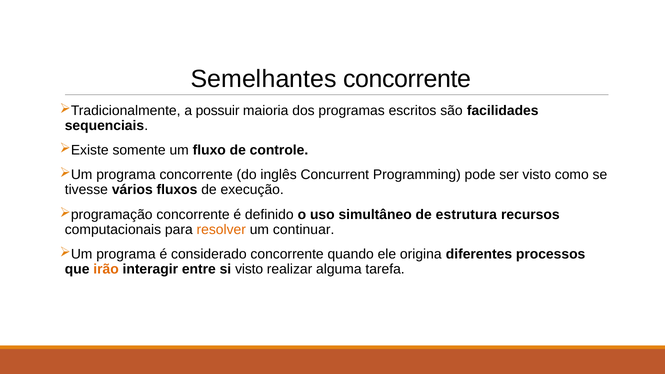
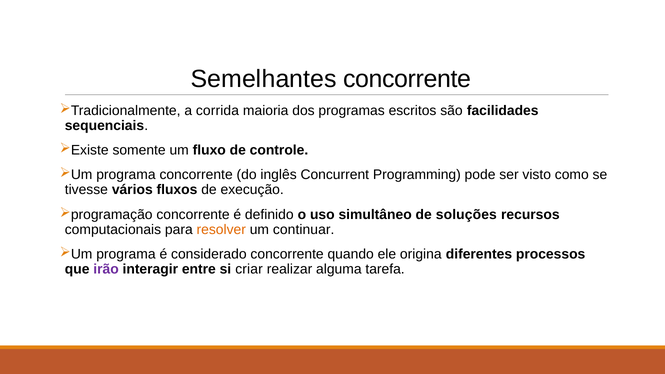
possuir: possuir -> corrida (217, 111)
estrutura: estrutura -> soluções (466, 215)
irão colour: orange -> purple (106, 269)
si visto: visto -> criar (249, 269)
